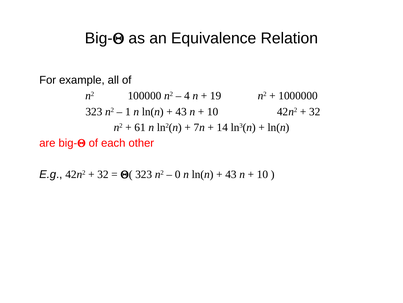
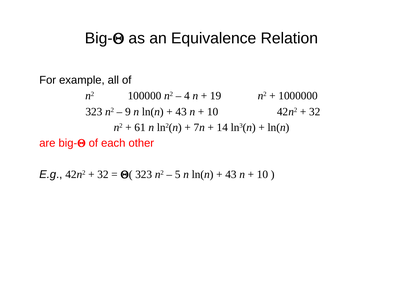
1: 1 -> 9 (128, 111)
0: 0 -> 5 (178, 174)
